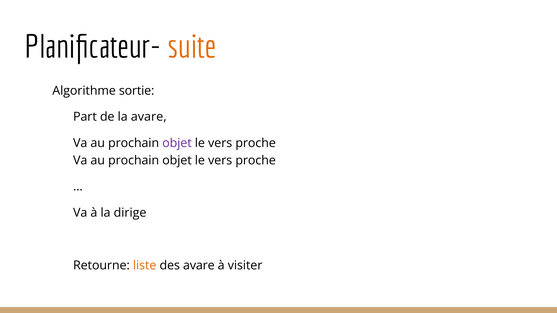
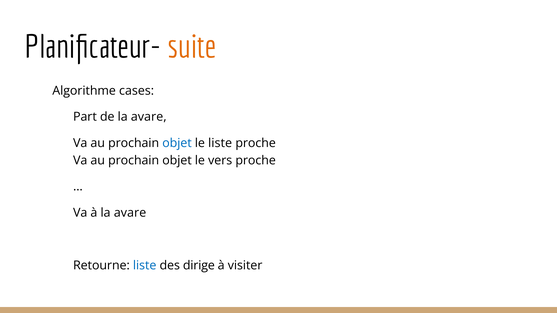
sortie: sortie -> cases (137, 91)
objet colour: purple -> blue (177, 143)
vers: vers -> liste (220, 143)
à la dirige: dirige -> avare (130, 213)
liste colour: orange -> blue (145, 266)
des avare: avare -> dirige (199, 266)
